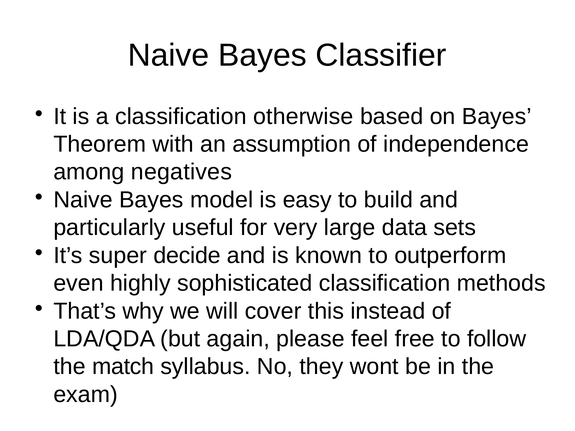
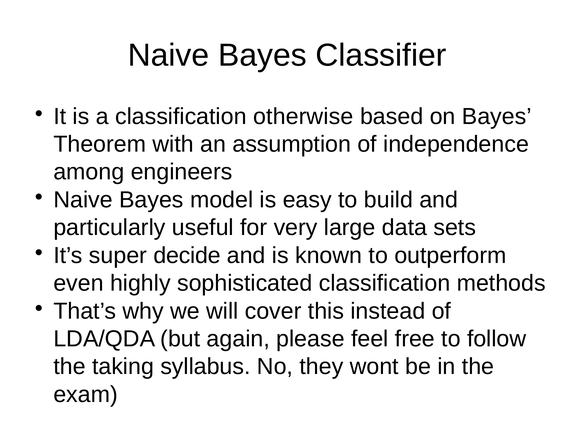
negatives: negatives -> engineers (182, 172)
match: match -> taking (123, 367)
